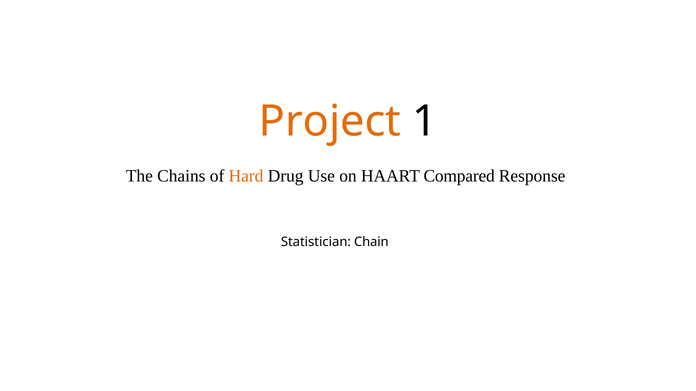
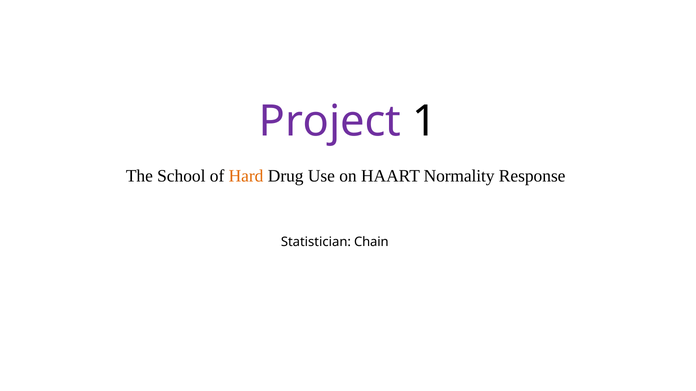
Project colour: orange -> purple (330, 122)
Chains: Chains -> School (181, 176)
Compared: Compared -> Normality (459, 176)
